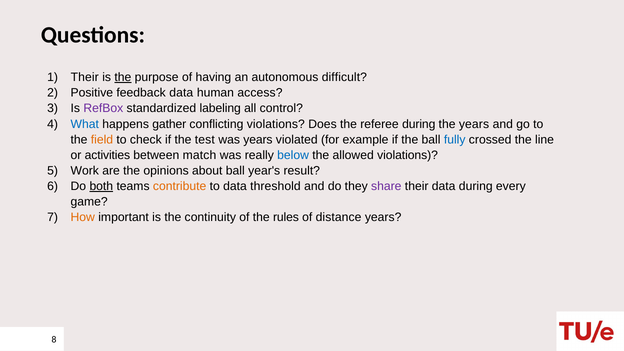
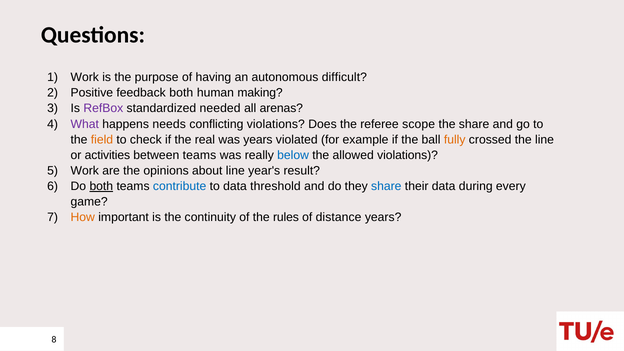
Their: Their -> Work (85, 77)
the underline: present -> none (123, 77)
feedback data: data -> both (181, 93)
access: access -> making (260, 93)
labeling: labeling -> needed (220, 108)
control: control -> arenas (281, 108)
What colour: blue -> purple (85, 124)
gather: gather -> needs (169, 124)
referee during: during -> scope (419, 124)
the years: years -> share (474, 124)
test: test -> real (205, 140)
fully colour: blue -> orange (455, 140)
between match: match -> teams (199, 155)
about ball: ball -> line (235, 171)
contribute colour: orange -> blue (180, 186)
share colour: purple -> blue (386, 186)
